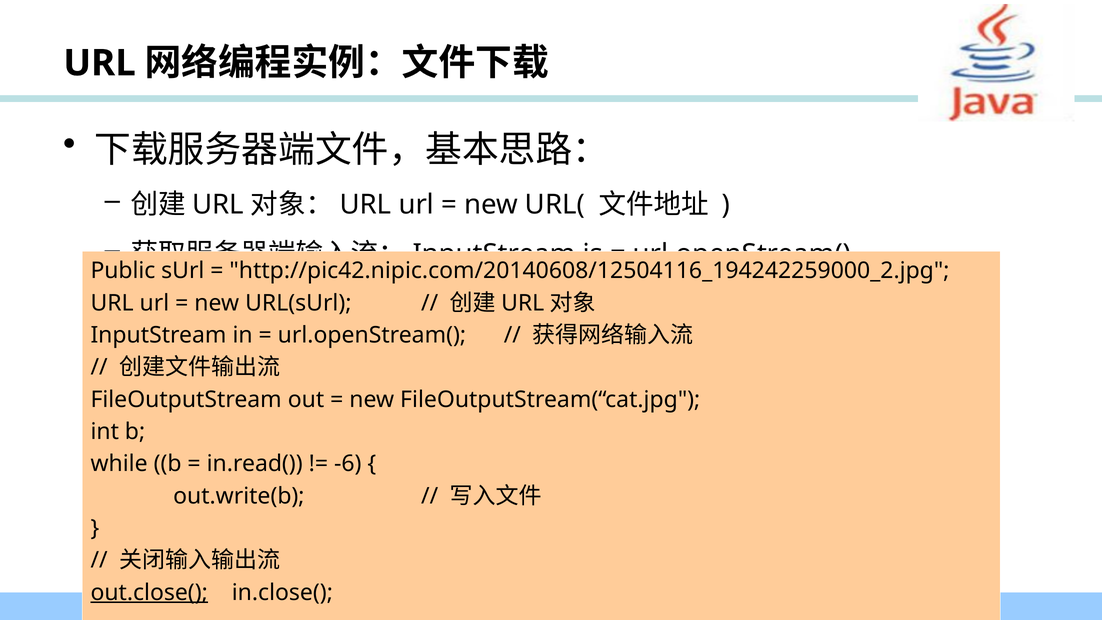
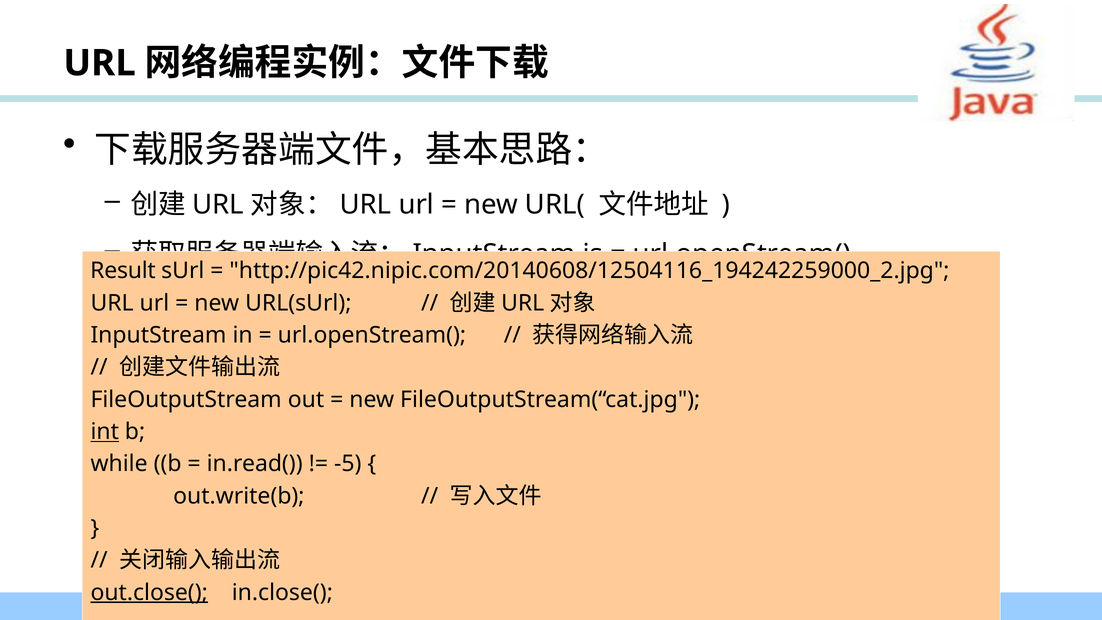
Public: Public -> Result (123, 271)
int underline: none -> present (105, 432)
-6: -6 -> -5 (348, 464)
